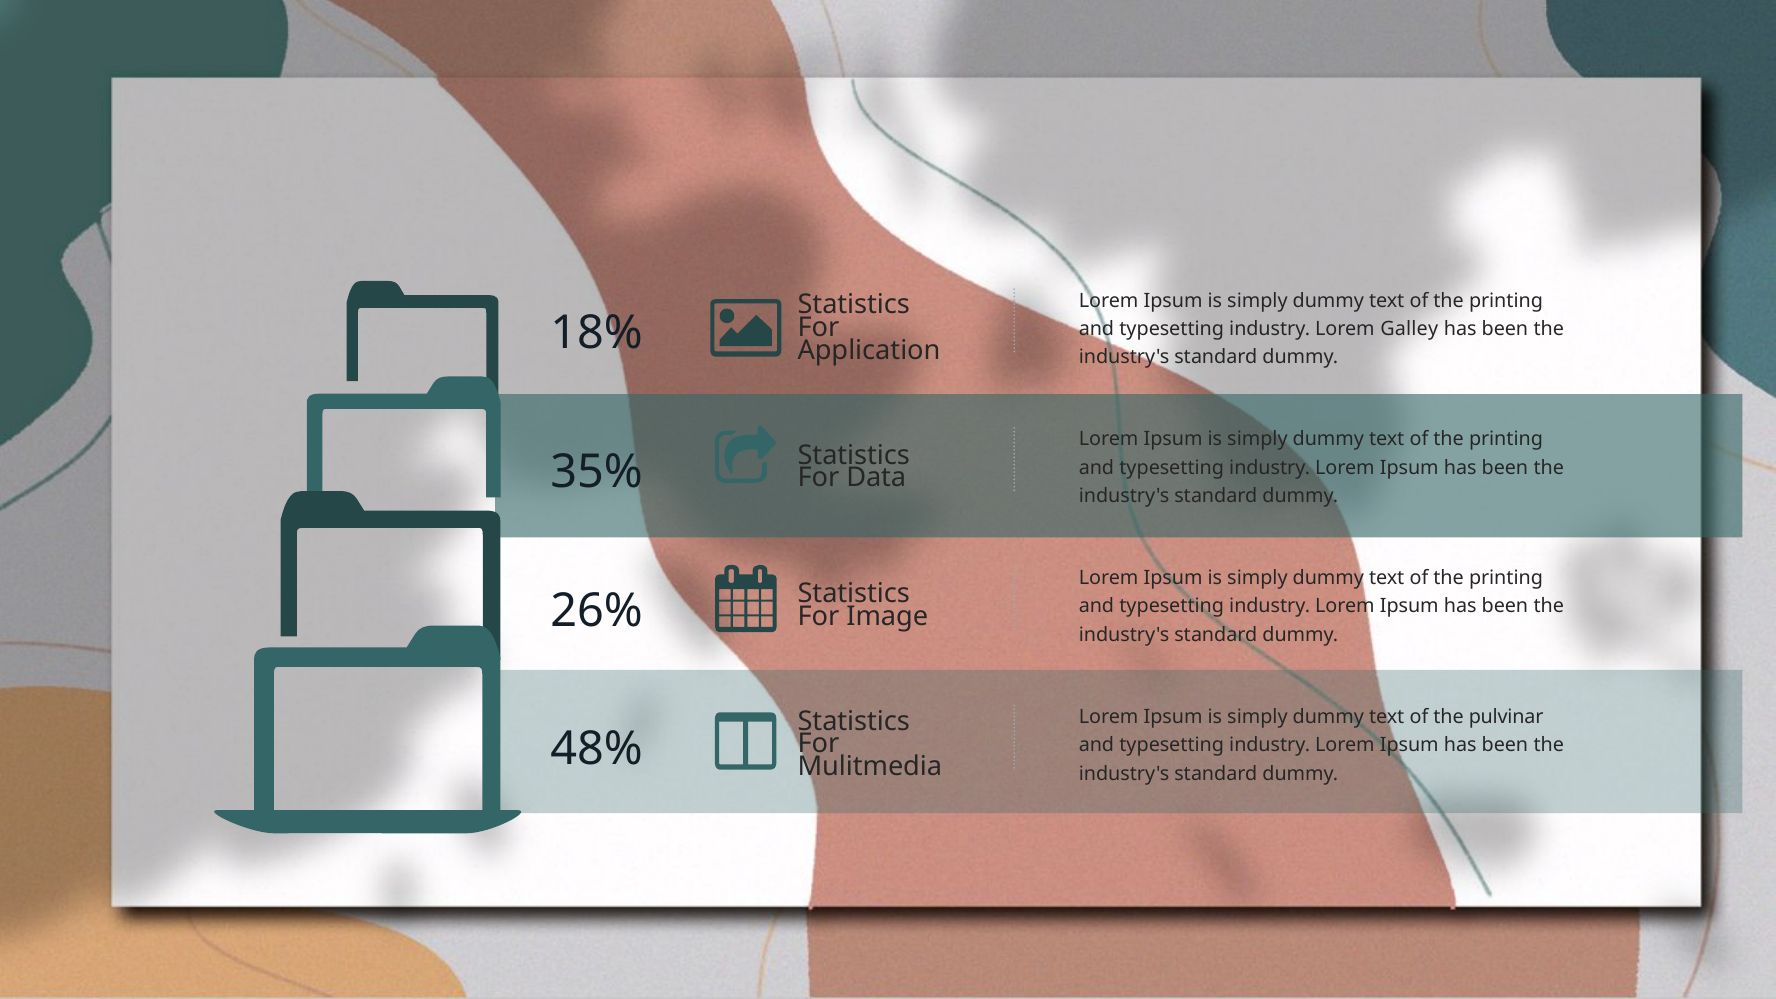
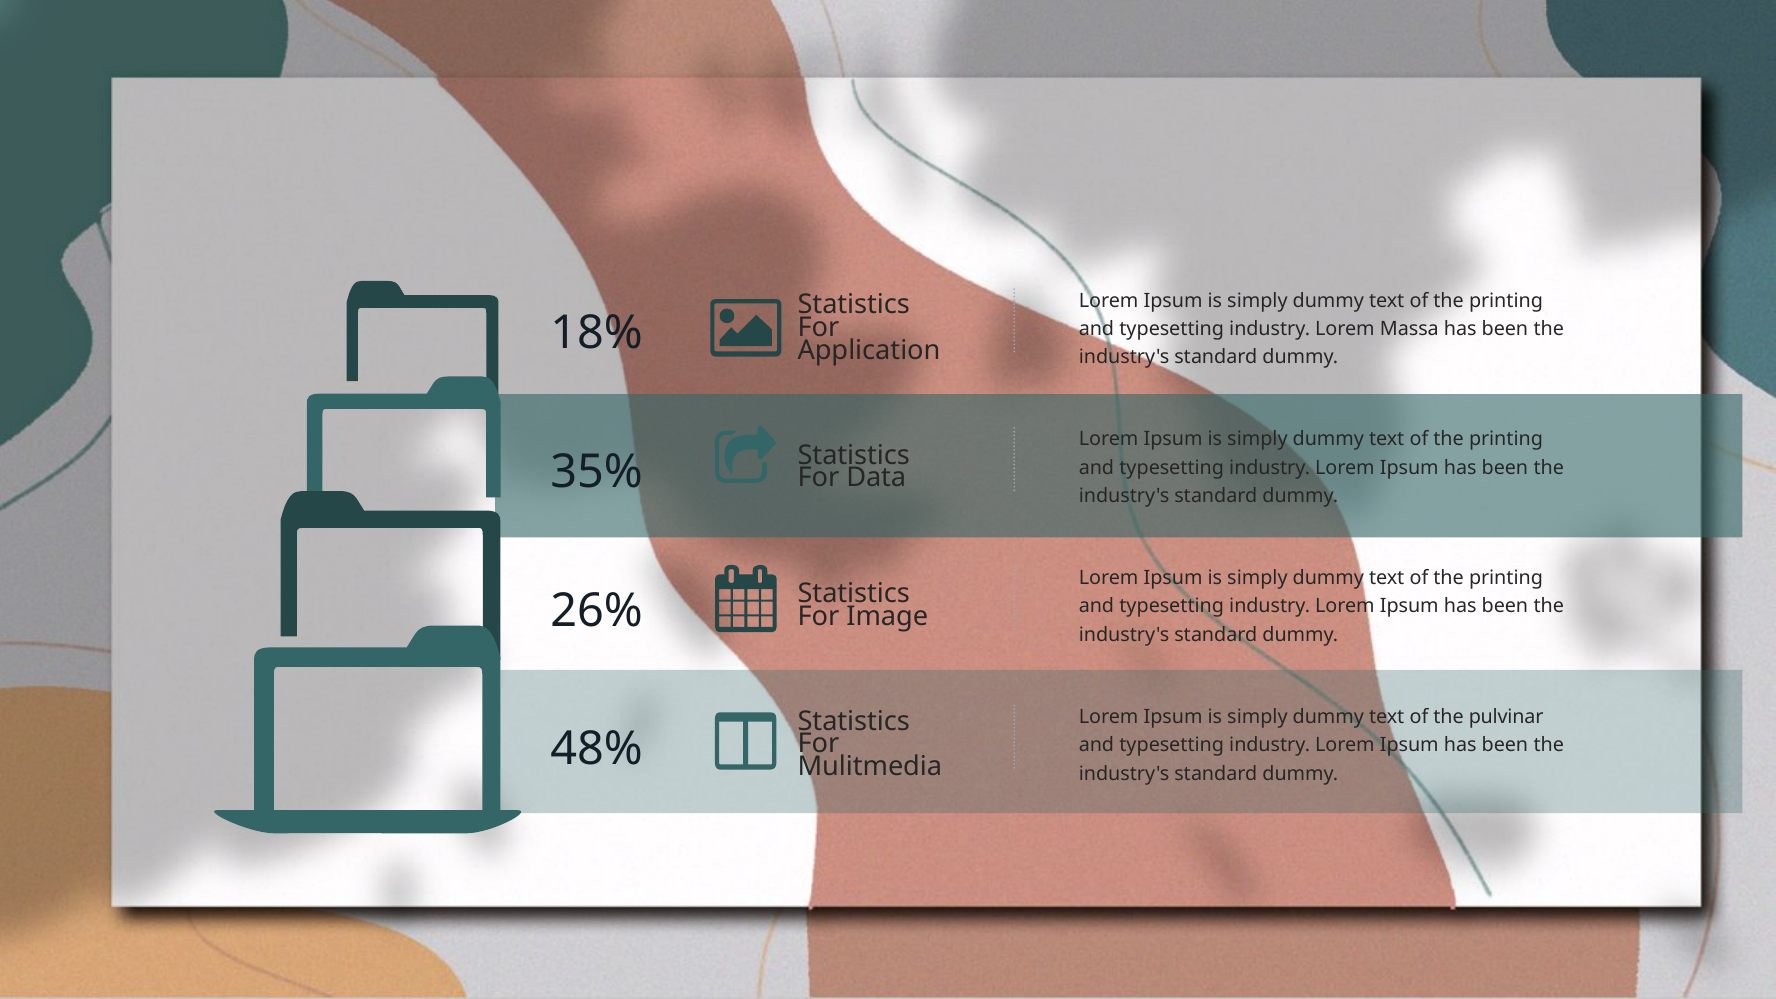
Galley: Galley -> Massa (1409, 329)
